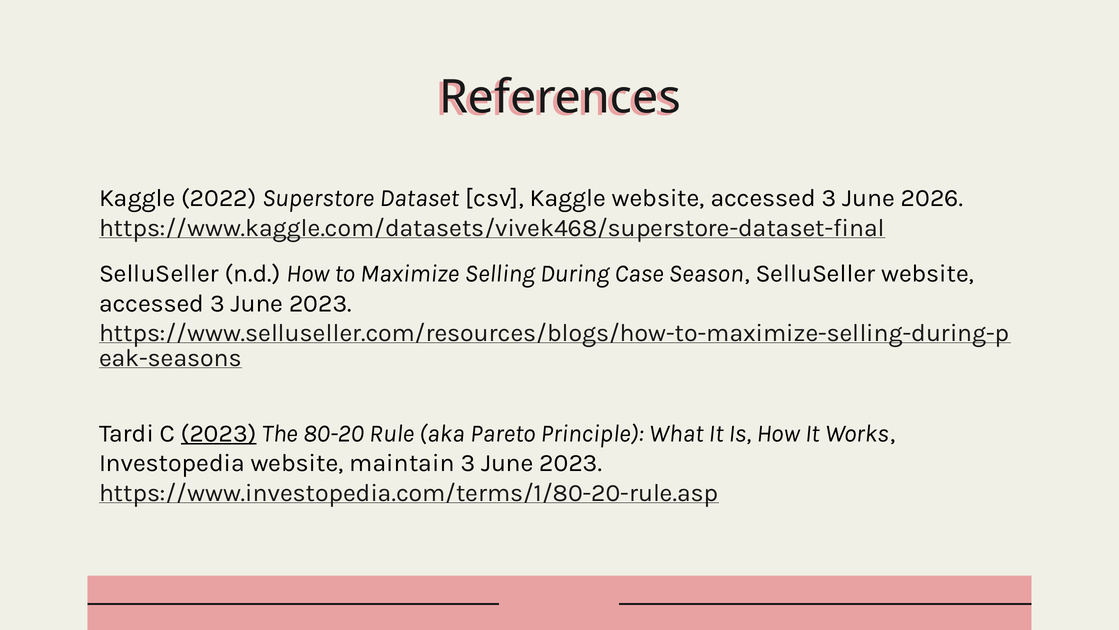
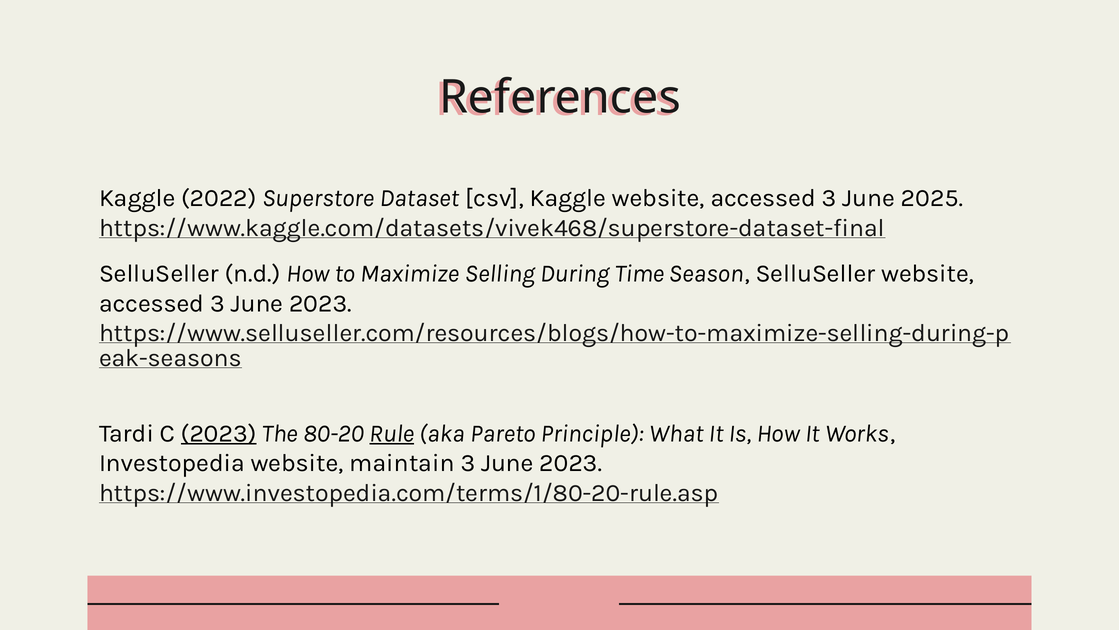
2026: 2026 -> 2025 (932, 198)
Case: Case -> Time (639, 273)
Rule underline: none -> present (392, 433)
